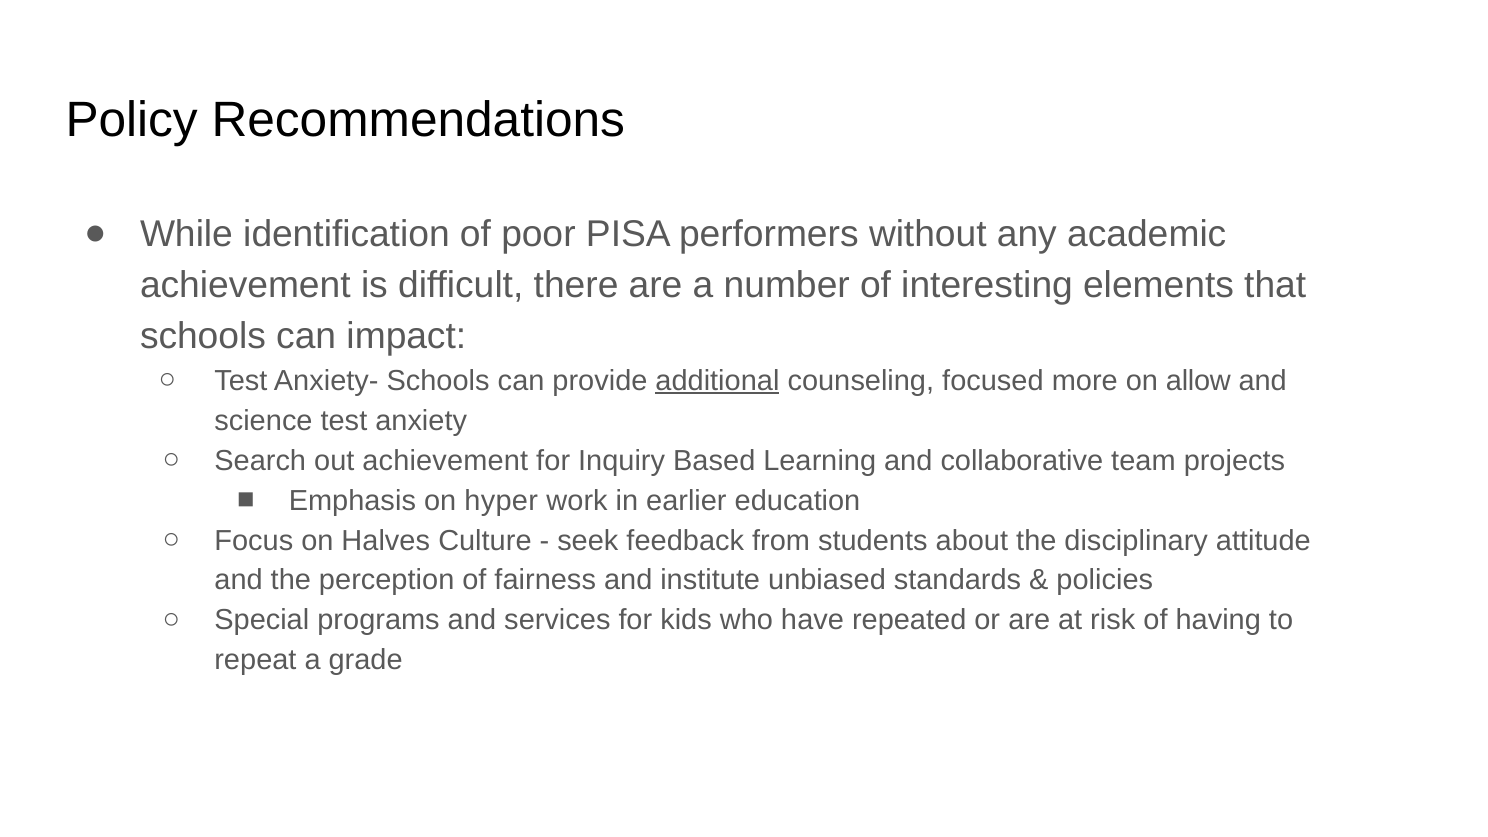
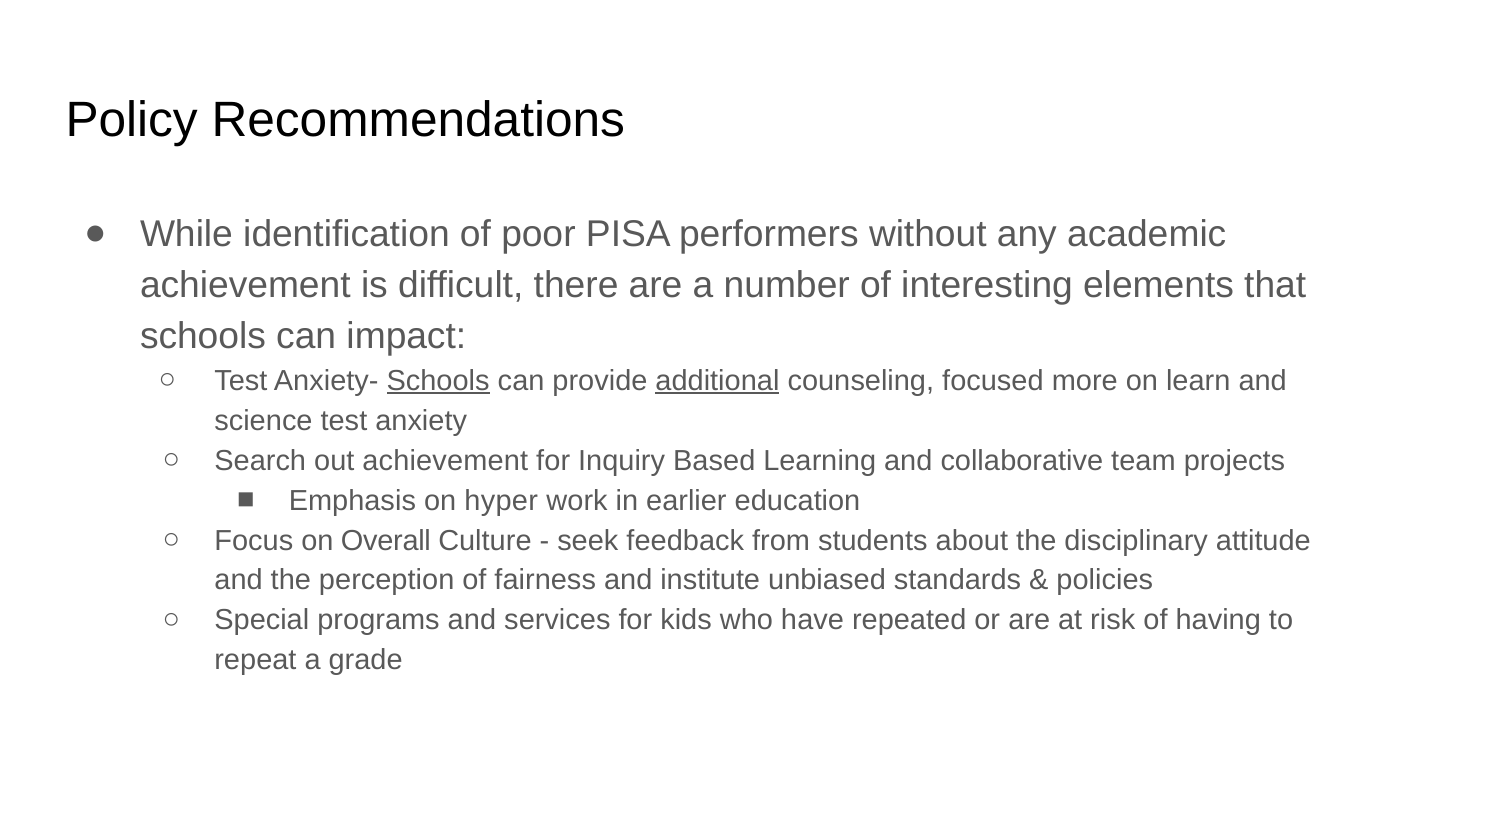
Schools underline: none -> present (438, 381)
allow: allow -> learn (1198, 381)
Halves: Halves -> Overall (386, 540)
